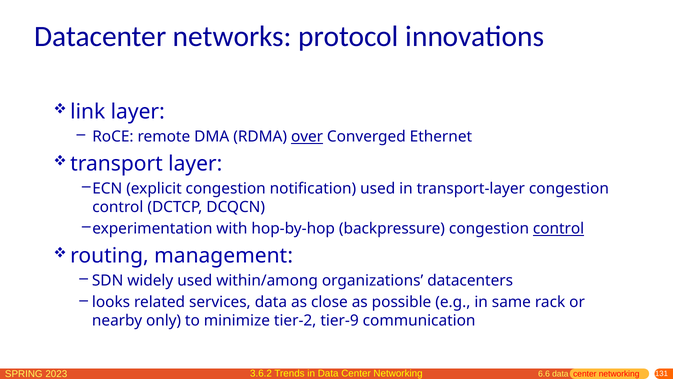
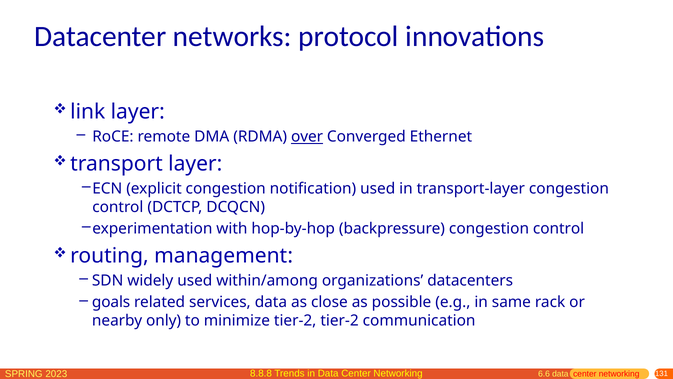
control underline: present -> none (559, 229)
looks: looks -> goals (111, 302)
tier-2 tier-9: tier-9 -> tier-2 (340, 321)
3.6.2: 3.6.2 -> 8.8.8 (261, 373)
